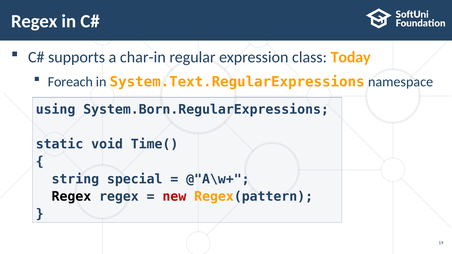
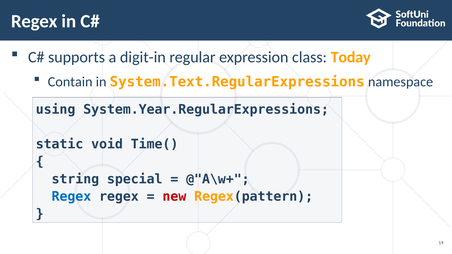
char-in: char-in -> digit-in (143, 57)
Foreach: Foreach -> Contain (70, 82)
System.Born.RegularExpressions: System.Born.RegularExpressions -> System.Year.RegularExpressions (206, 110)
Regex colour: black -> blue (71, 197)
